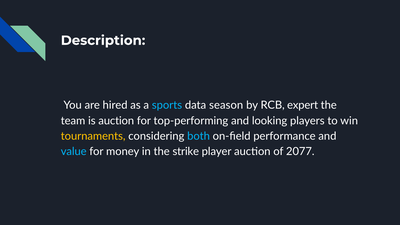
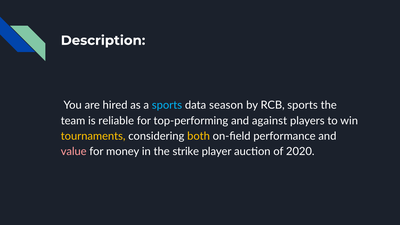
RCB expert: expert -> sports (303, 105)
is auction: auction -> reliable (116, 121)
looking: looking -> against (270, 121)
both colour: light blue -> yellow (199, 136)
value colour: light blue -> pink (74, 152)
2077: 2077 -> 2020 (300, 152)
